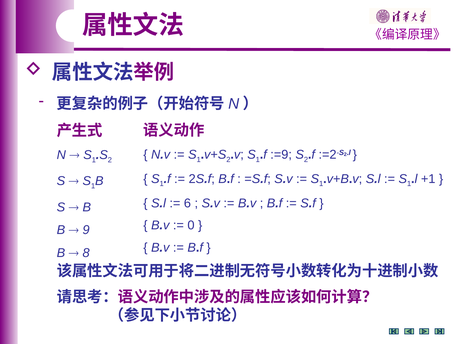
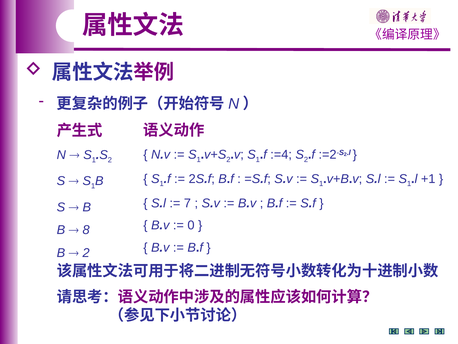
:=9: :=9 -> :=4 (281, 154)
6: 6 -> 7 (187, 203)
9: 9 -> 8 (86, 230)
8: 8 -> 2 (86, 253)
